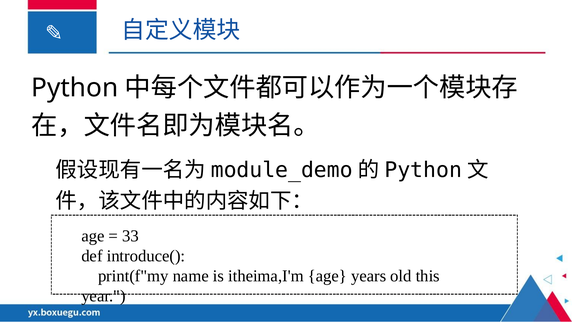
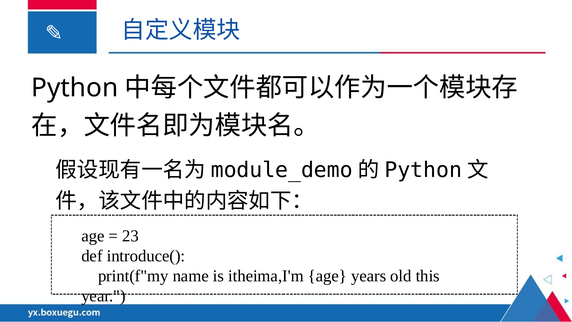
33: 33 -> 23 (130, 236)
